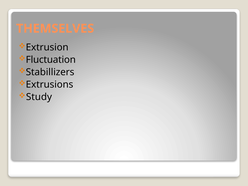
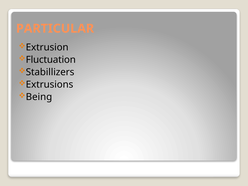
THEMSELVES: THEMSELVES -> PARTICULAR (55, 29)
Study: Study -> Being (39, 97)
